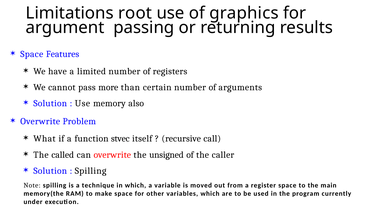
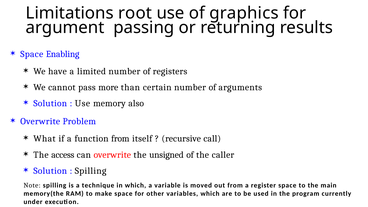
Features: Features -> Enabling (63, 54)
function stvec: stvec -> from (120, 139)
called: called -> access (63, 155)
